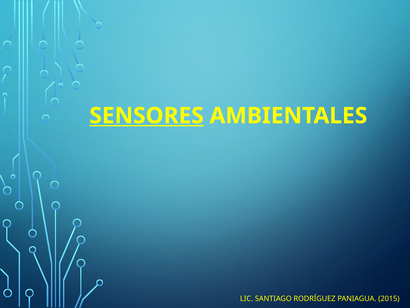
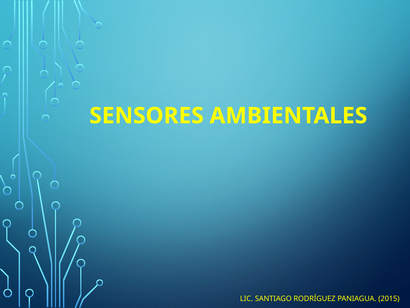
SENSORES underline: present -> none (147, 116)
